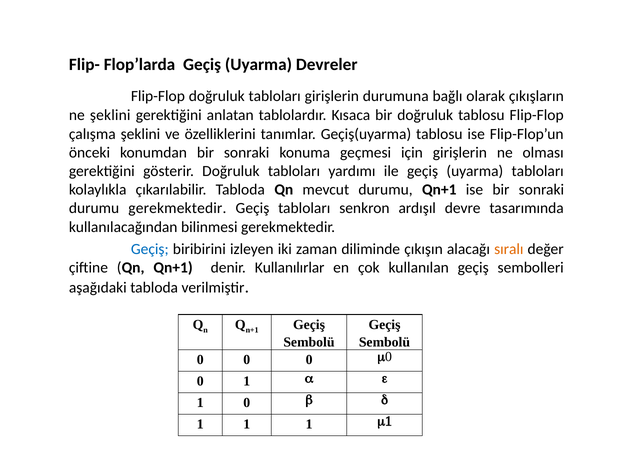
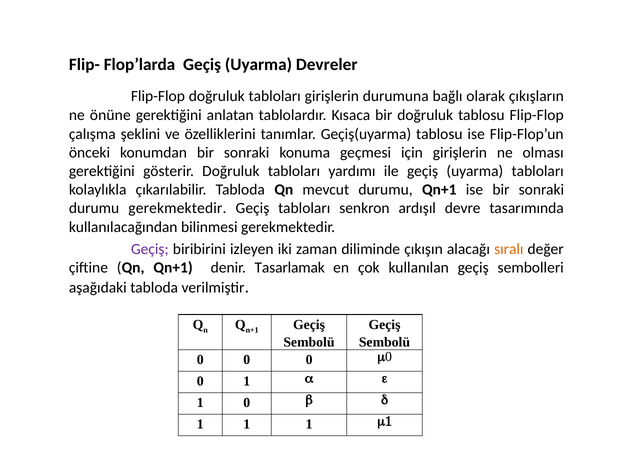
ne şeklini: şeklini -> önüne (110, 115)
Geçiş colour: blue -> purple (150, 249)
Kullanılırlar: Kullanılırlar -> Tasarlamak (290, 268)
